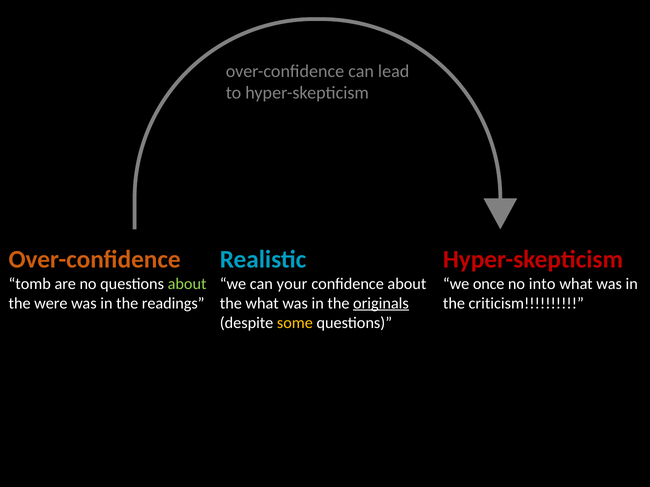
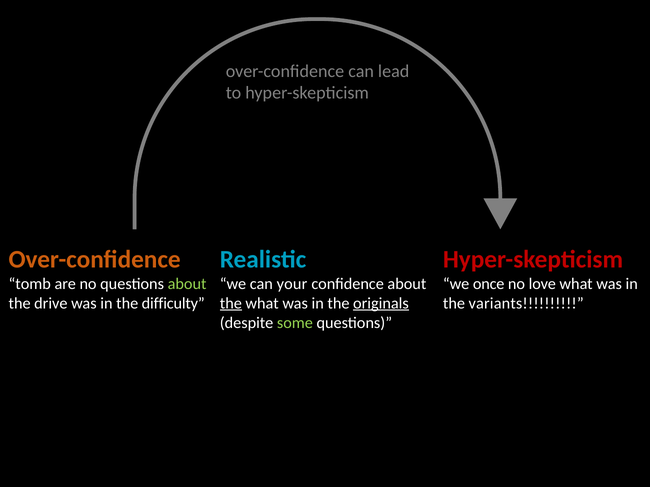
into: into -> love (542, 284)
were: were -> drive (51, 303)
readings: readings -> difficulty (173, 303)
the underline: none -> present (231, 303)
criticism: criticism -> variants (526, 303)
some colour: yellow -> light green (295, 323)
